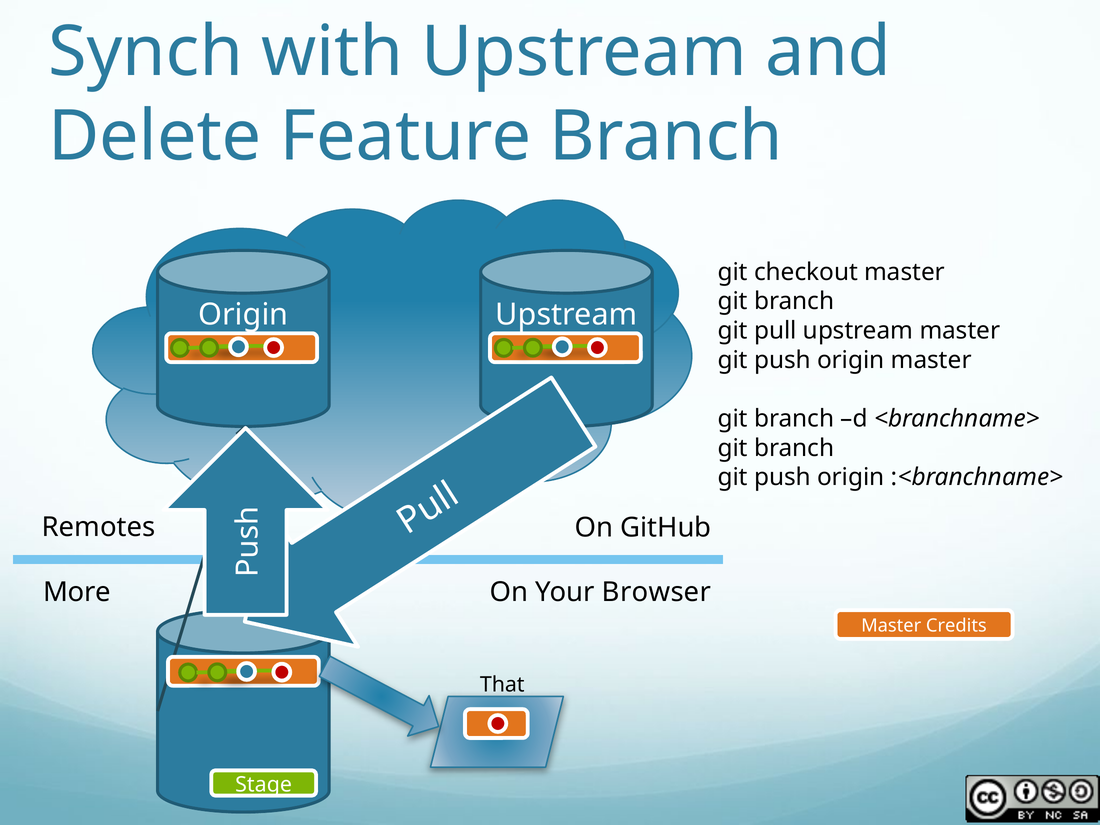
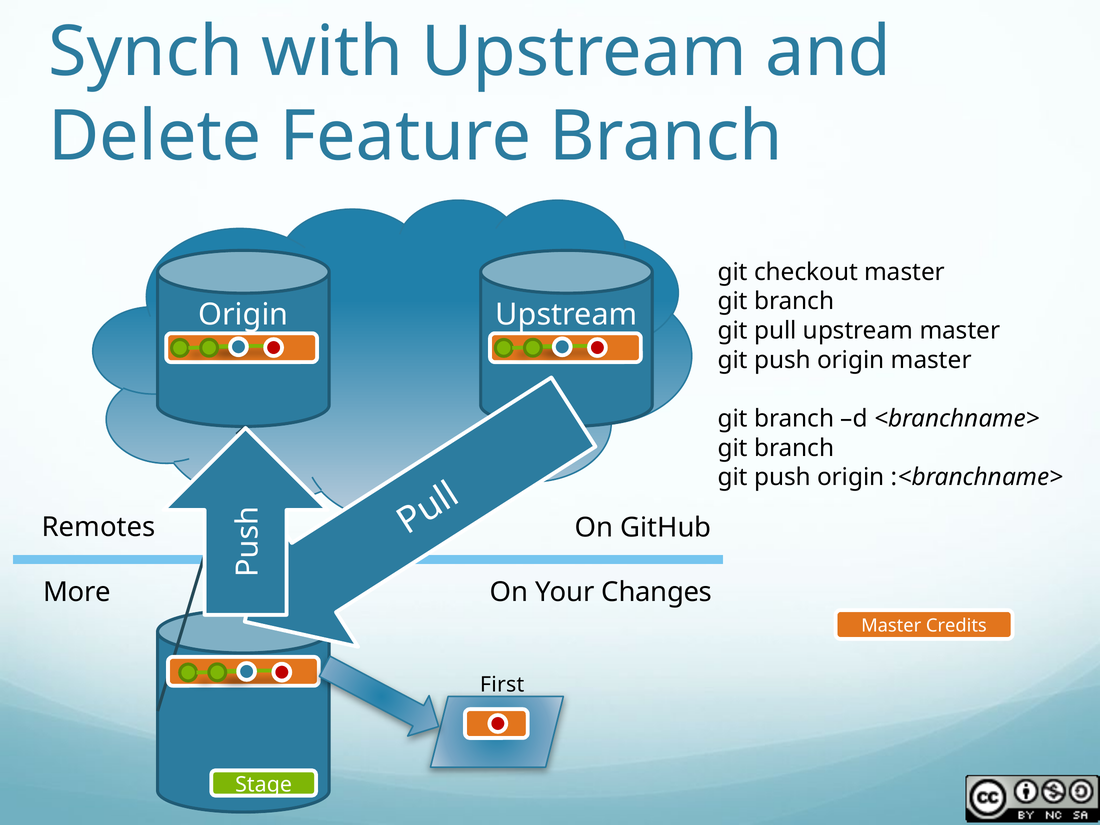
Browser: Browser -> Changes (657, 592)
That: That -> First (502, 685)
